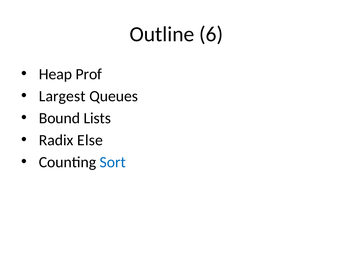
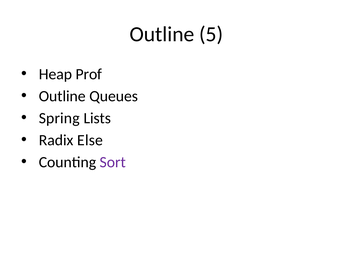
6: 6 -> 5 (211, 34)
Largest: Largest -> Outline (62, 96)
Bound: Bound -> Spring (59, 118)
Sort colour: blue -> purple (113, 162)
